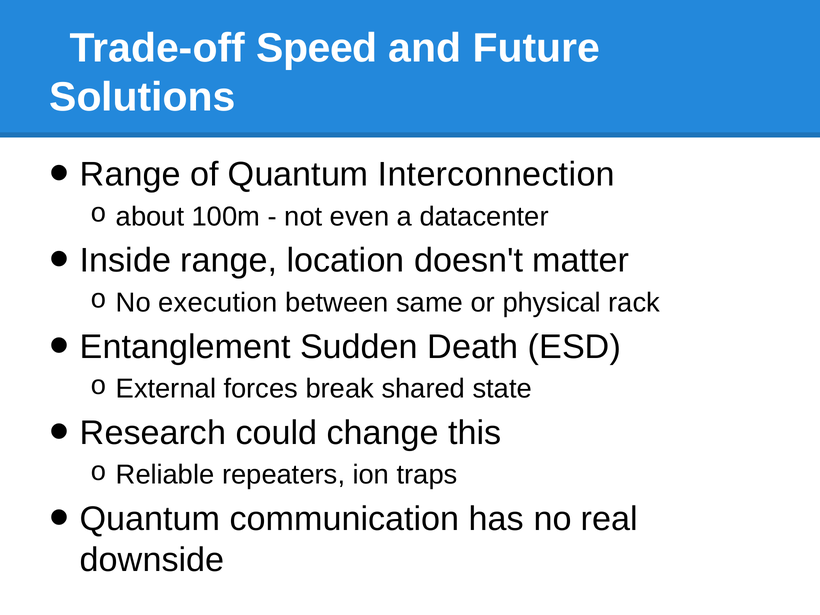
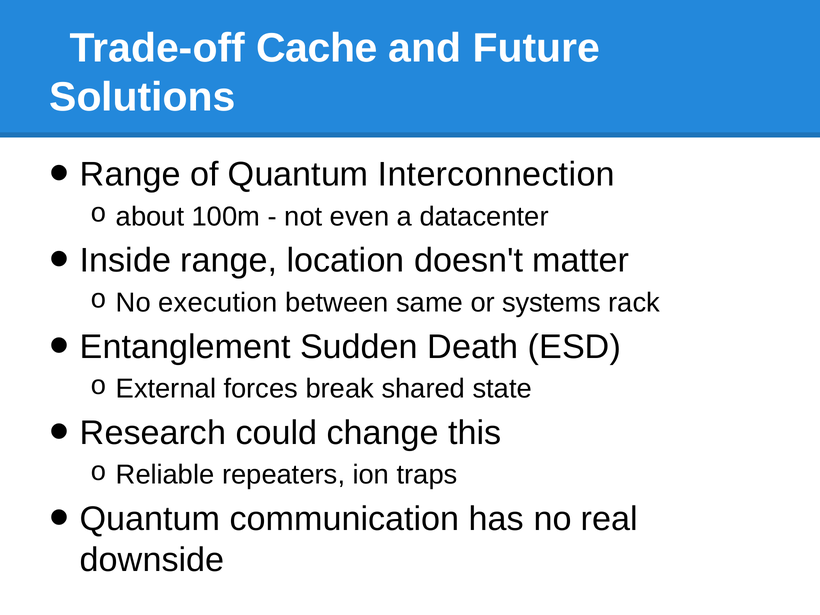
Speed: Speed -> Cache (317, 48)
physical: physical -> systems (552, 303)
